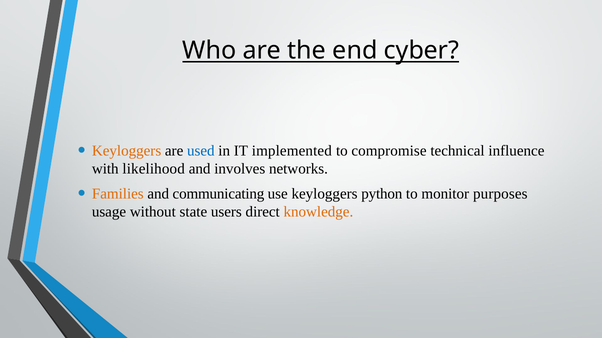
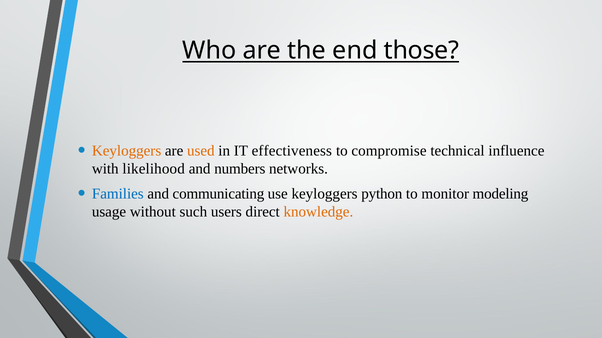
cyber: cyber -> those (421, 50)
used colour: blue -> orange (201, 151)
implemented: implemented -> effectiveness (292, 151)
involves: involves -> numbers (240, 169)
Families colour: orange -> blue (118, 194)
purposes: purposes -> modeling (500, 194)
state: state -> such (193, 212)
